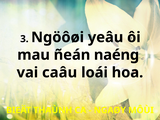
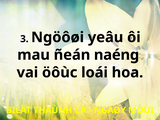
caâu: caâu -> öôùc (60, 73)
